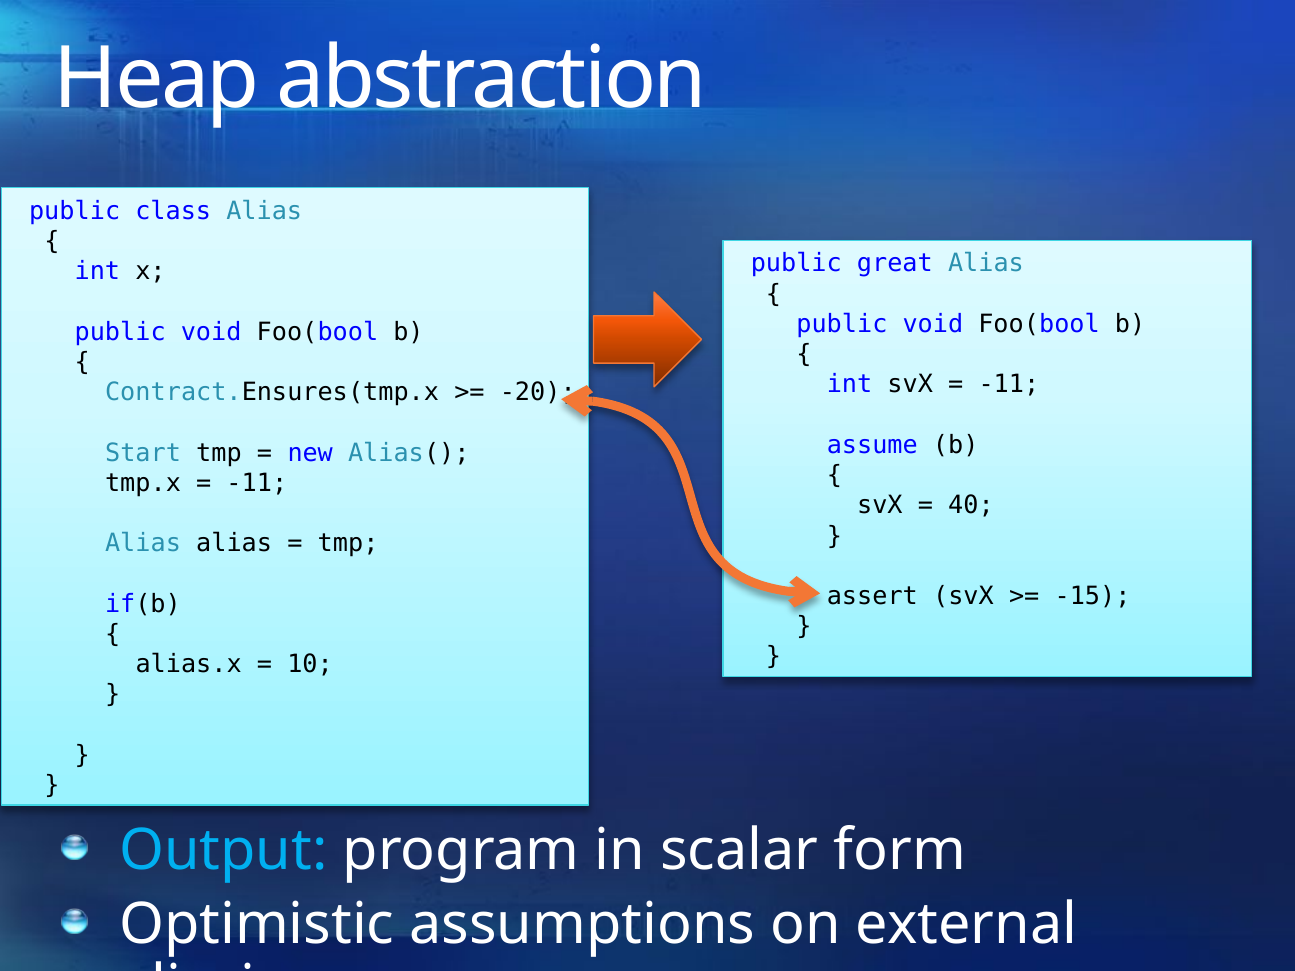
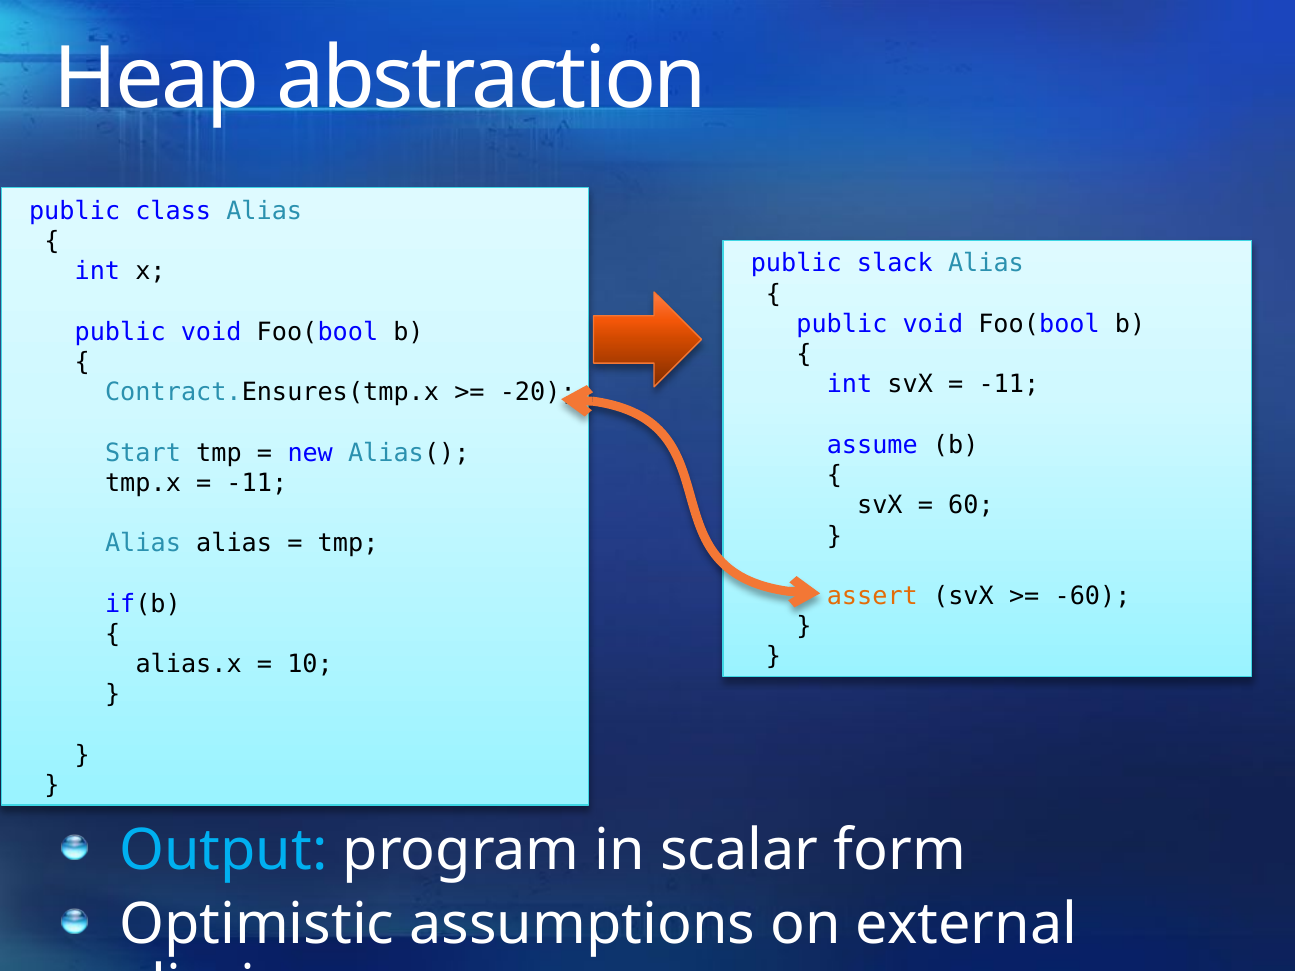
great: great -> slack (895, 264)
40: 40 -> 60 (971, 506)
assert colour: black -> orange (872, 596)
-15: -15 -> -60 (1093, 596)
